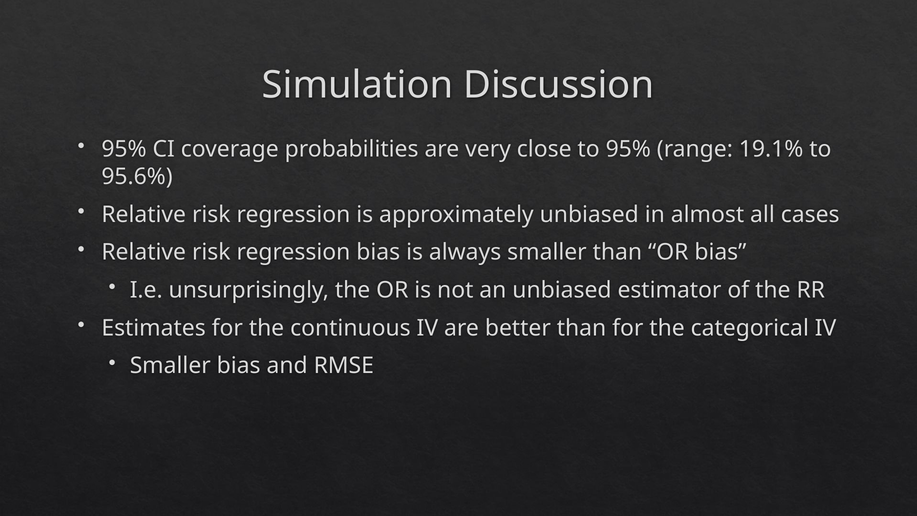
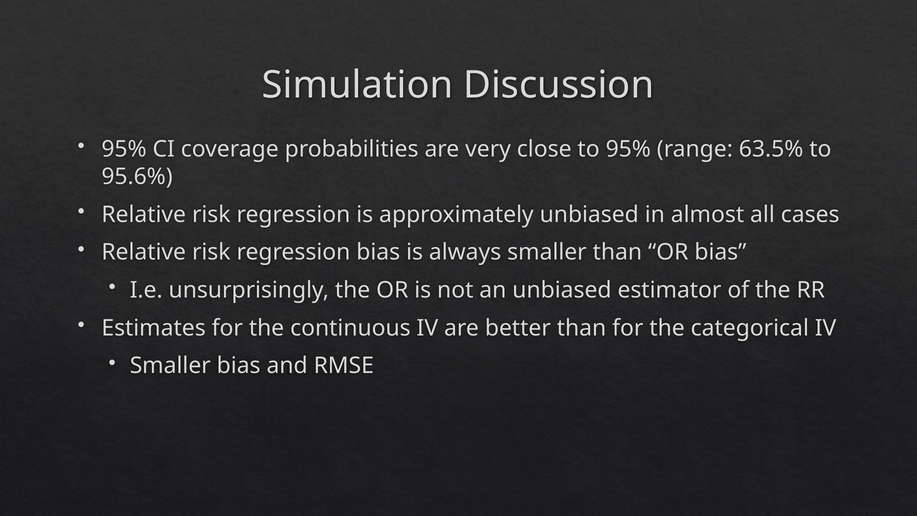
19.1%: 19.1% -> 63.5% (771, 149)
